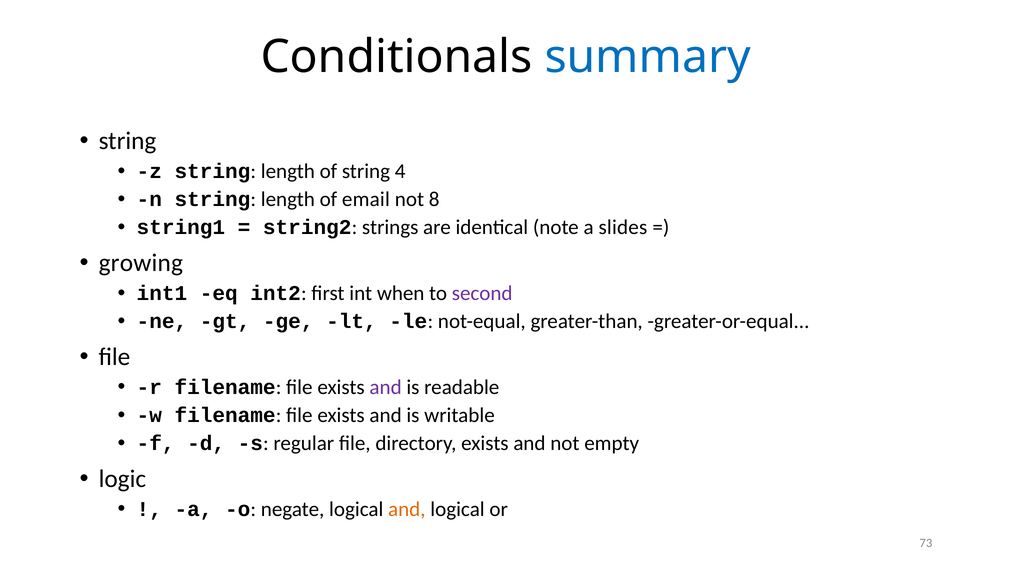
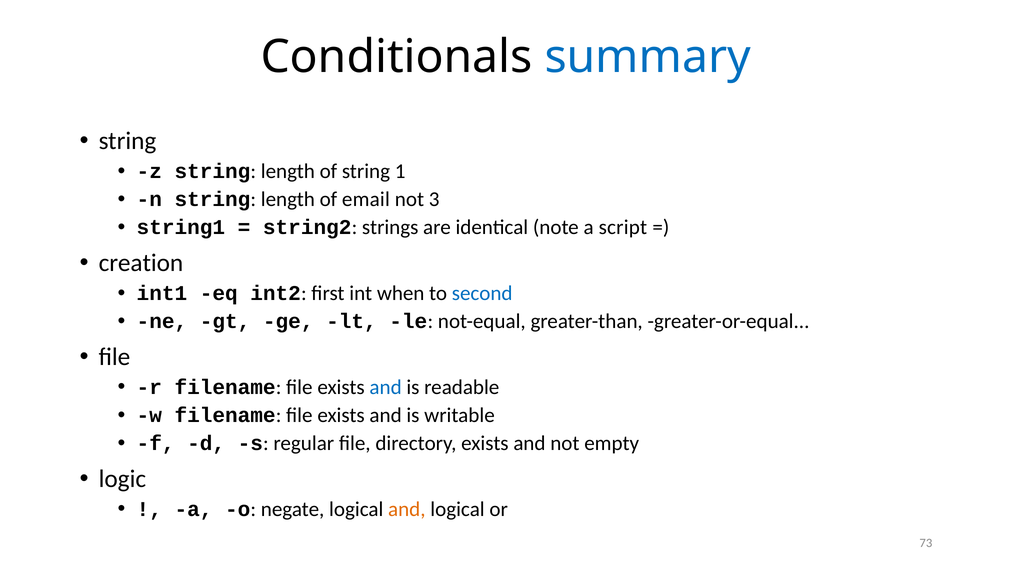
4: 4 -> 1 (400, 171)
8: 8 -> 3 (434, 199)
slides: slides -> script (623, 227)
growing: growing -> creation (141, 263)
second colour: purple -> blue (482, 293)
and colour: purple -> blue (386, 387)
